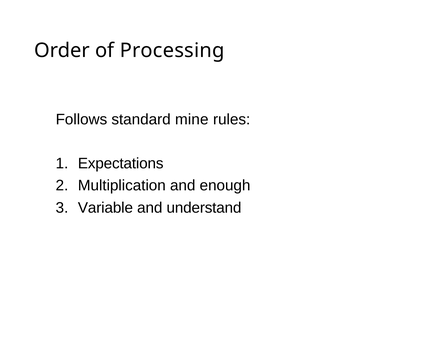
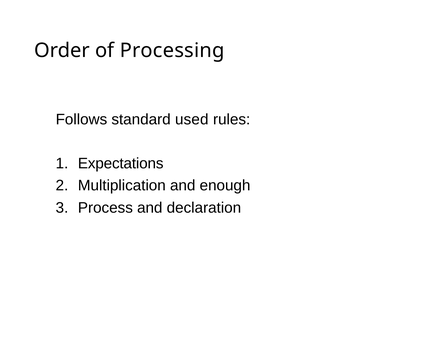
mine: mine -> used (192, 119)
Variable: Variable -> Process (105, 208)
understand: understand -> declaration (204, 208)
